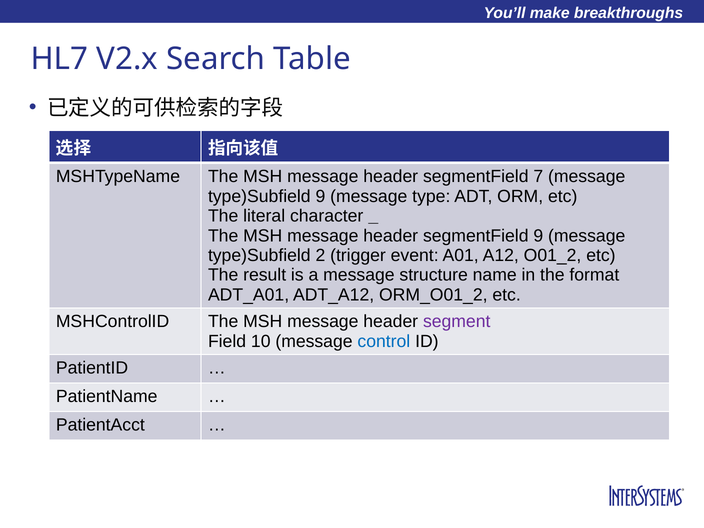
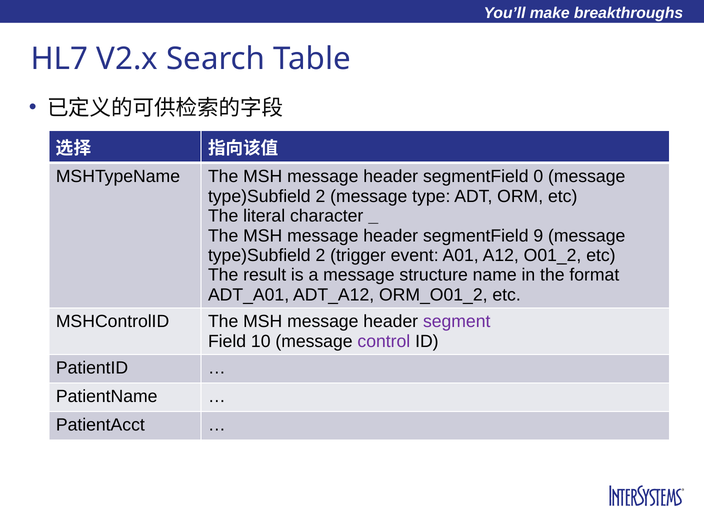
7: 7 -> 0 (538, 177)
9: 9 -> 2 (320, 196)
control colour: blue -> purple (384, 341)
